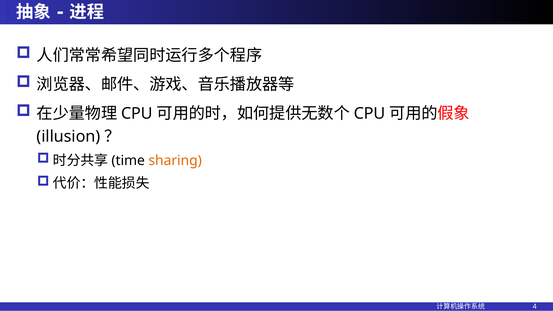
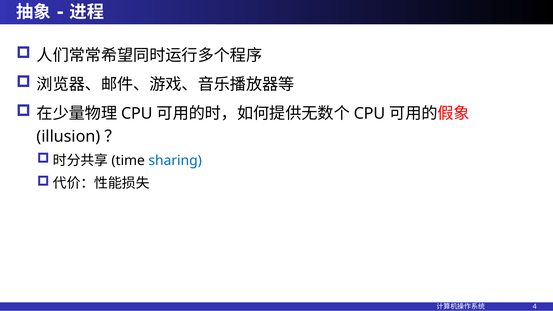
sharing colour: orange -> blue (175, 161)
